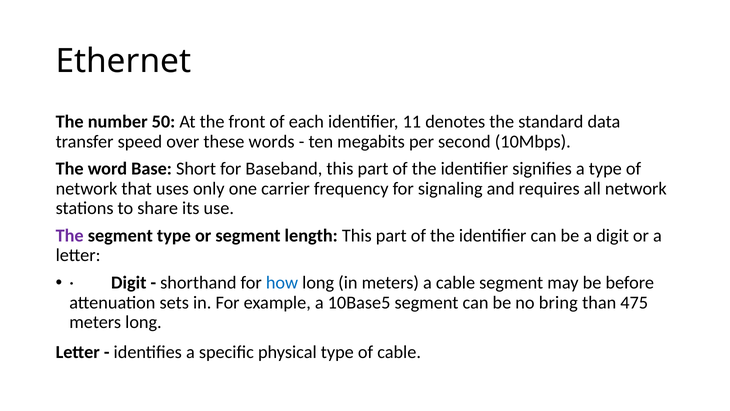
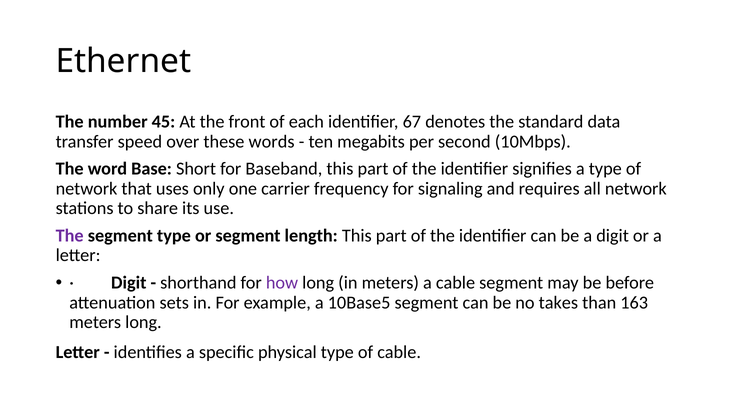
50: 50 -> 45 (163, 122)
11: 11 -> 67 (412, 122)
how colour: blue -> purple (282, 283)
bring: bring -> takes (558, 302)
475: 475 -> 163 (634, 302)
